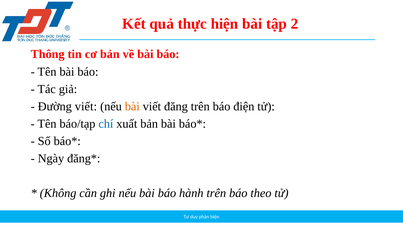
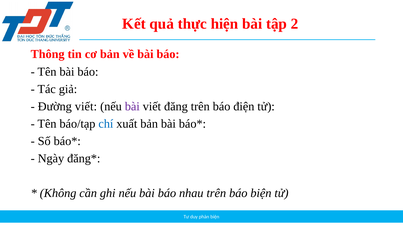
bài colour: orange -> purple (132, 106)
hành: hành -> nhau (191, 193)
báo theo: theo -> biện (261, 193)
